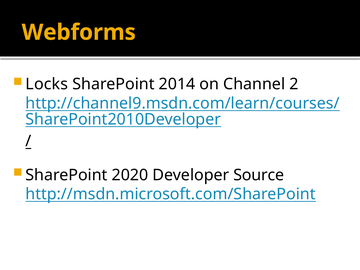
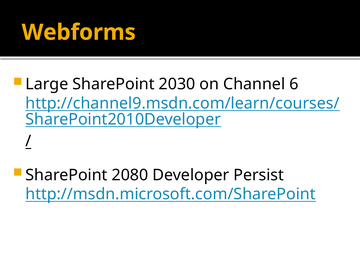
Locks: Locks -> Large (47, 84)
2014: 2014 -> 2030 (177, 84)
2: 2 -> 6 (294, 84)
2020: 2020 -> 2080 (130, 175)
Source: Source -> Persist (259, 175)
